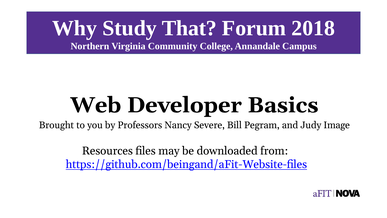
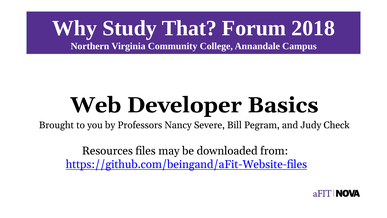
Image: Image -> Check (337, 125)
